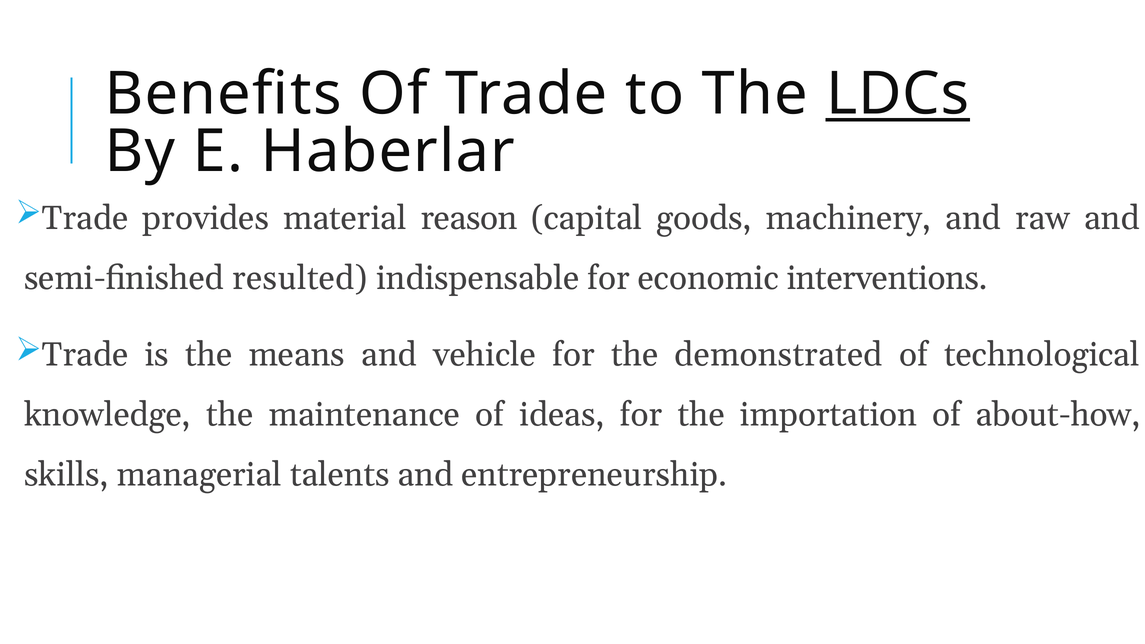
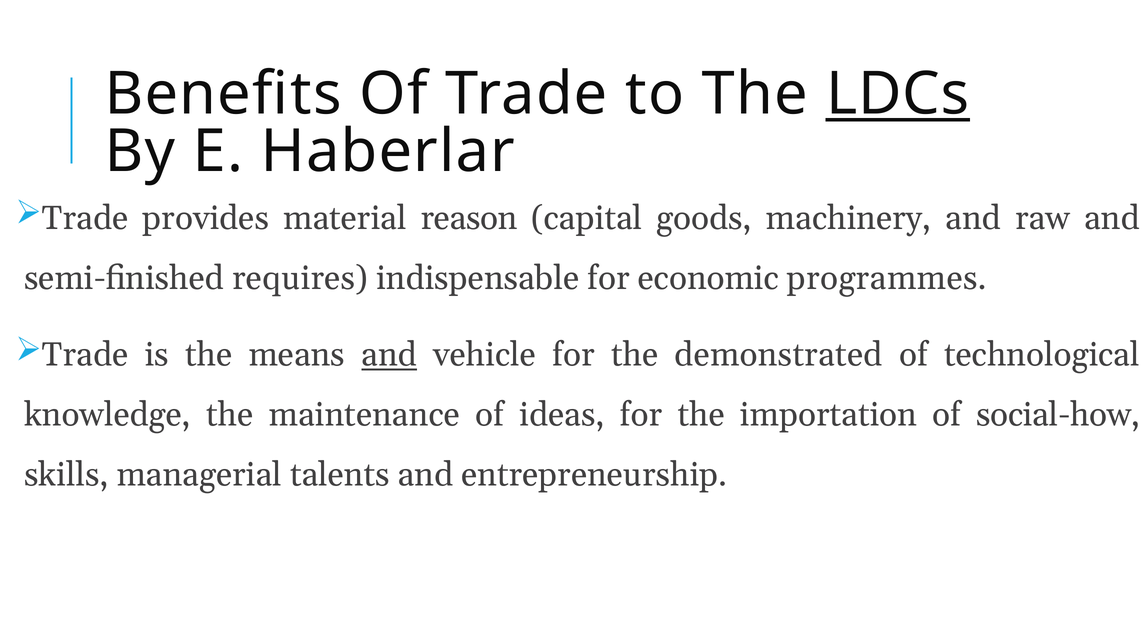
resulted: resulted -> requires (300, 278)
interventions: interventions -> programmes (887, 278)
and underline: none -> present (389, 355)
about-how: about-how -> social-how (1058, 415)
